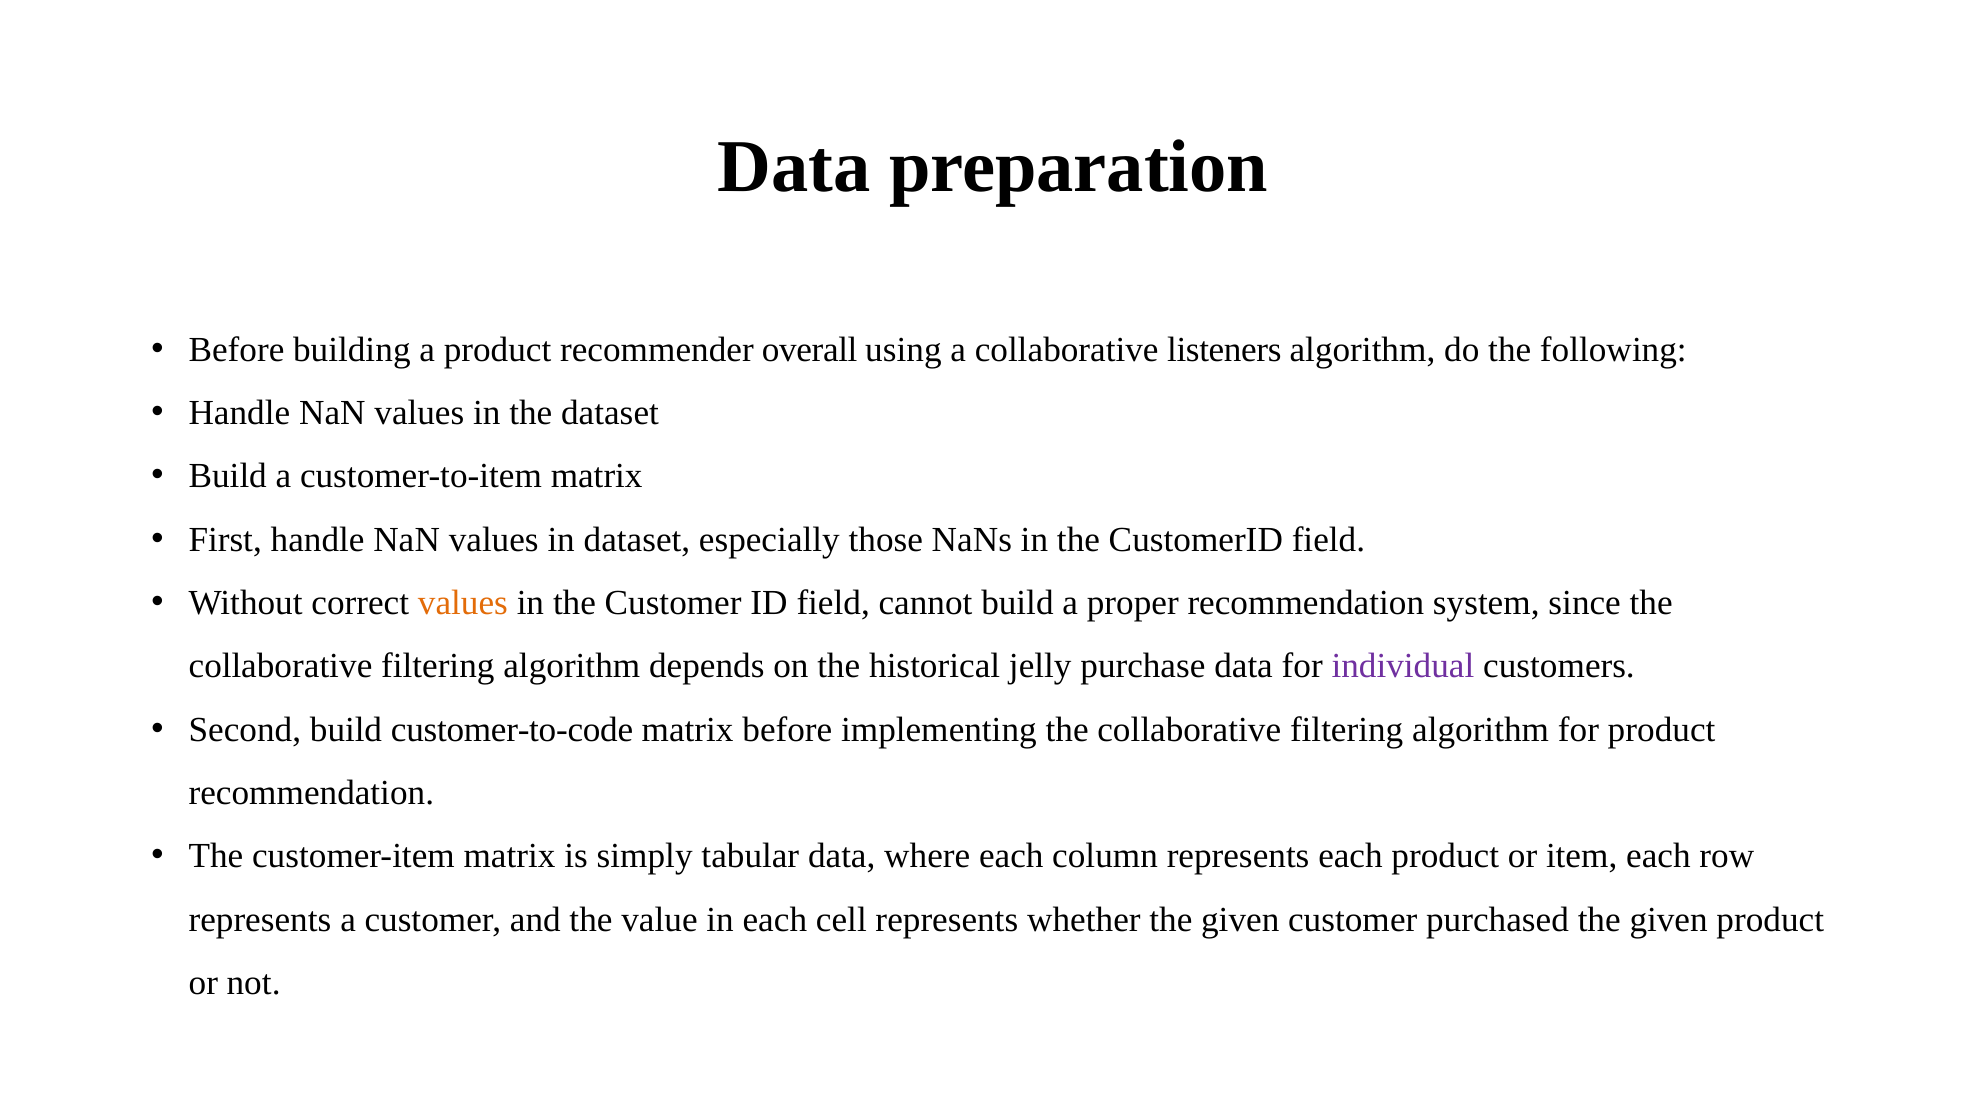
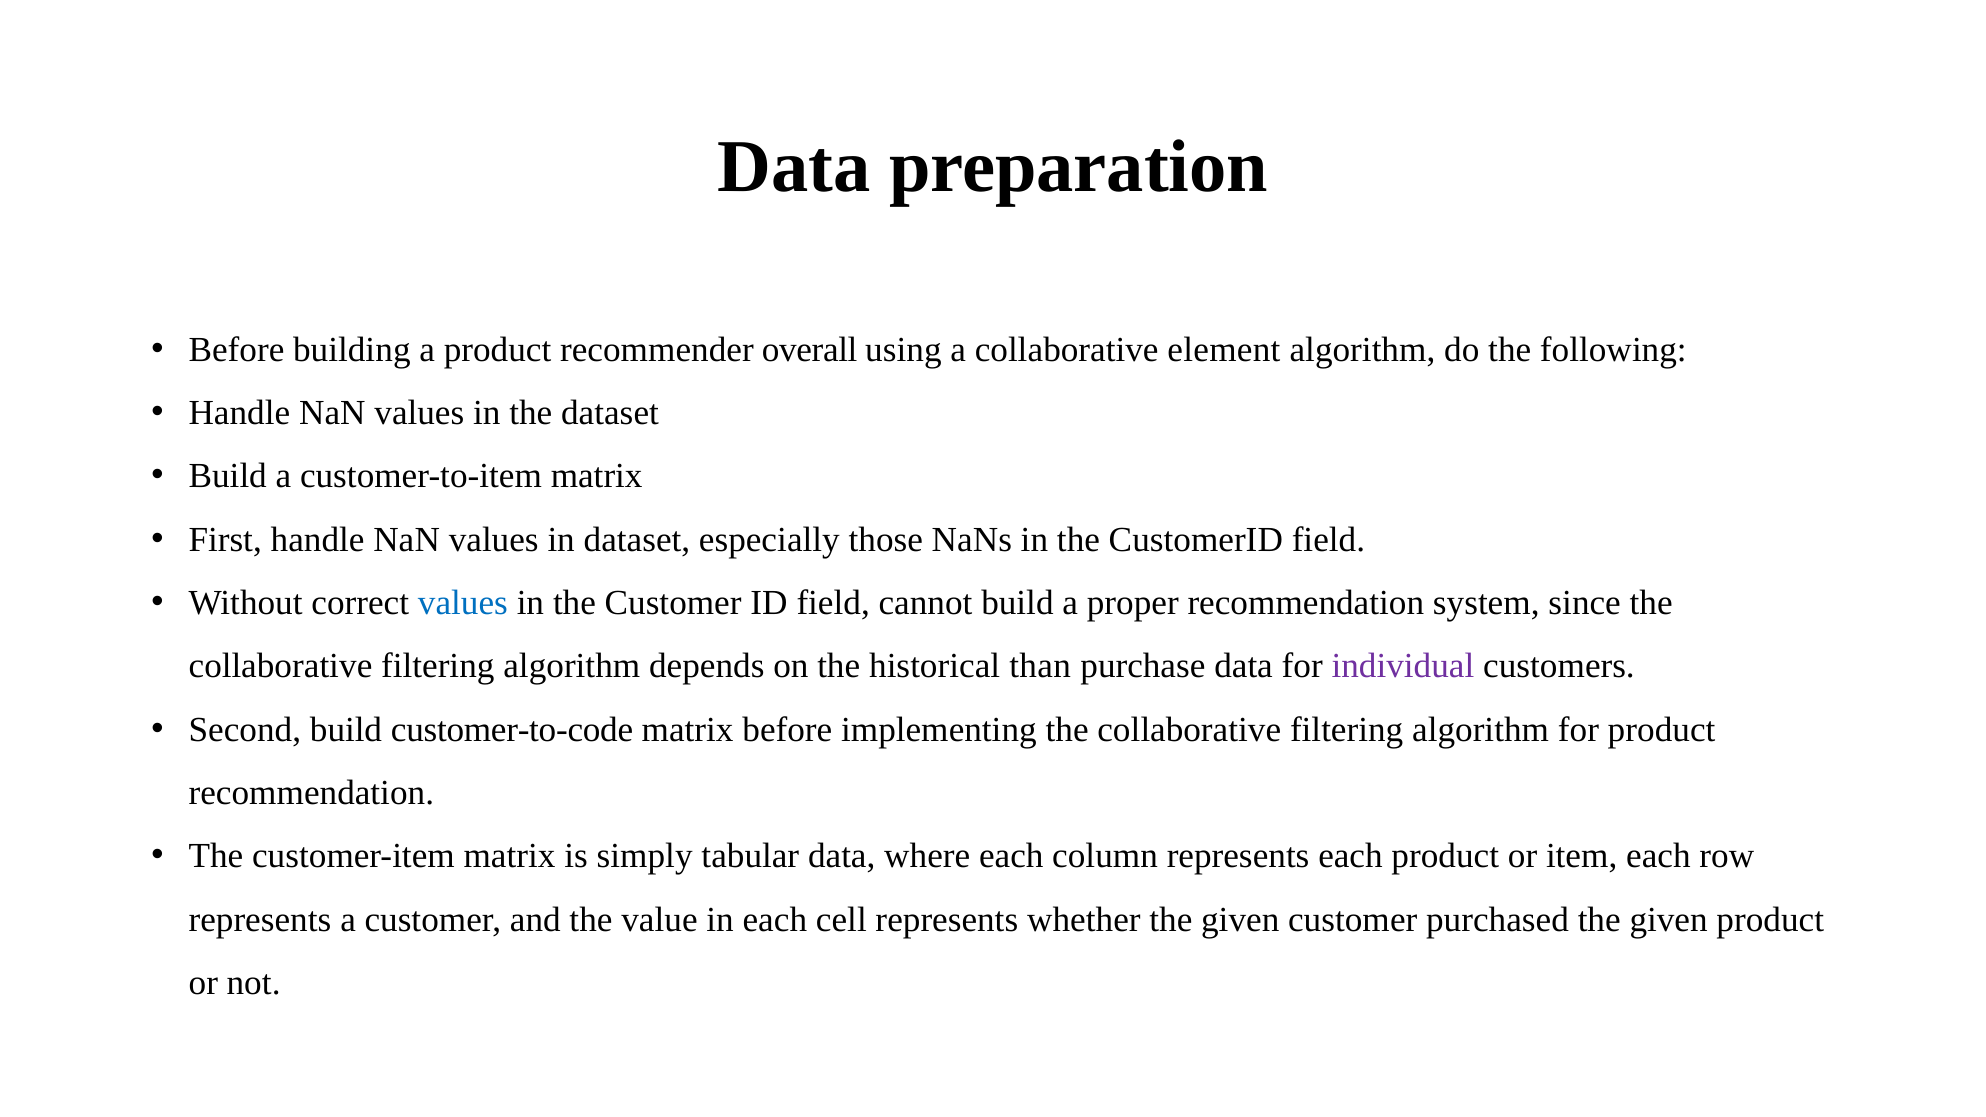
listeners: listeners -> element (1224, 350)
values colour: orange -> blue (463, 603)
jelly: jelly -> than (1040, 666)
